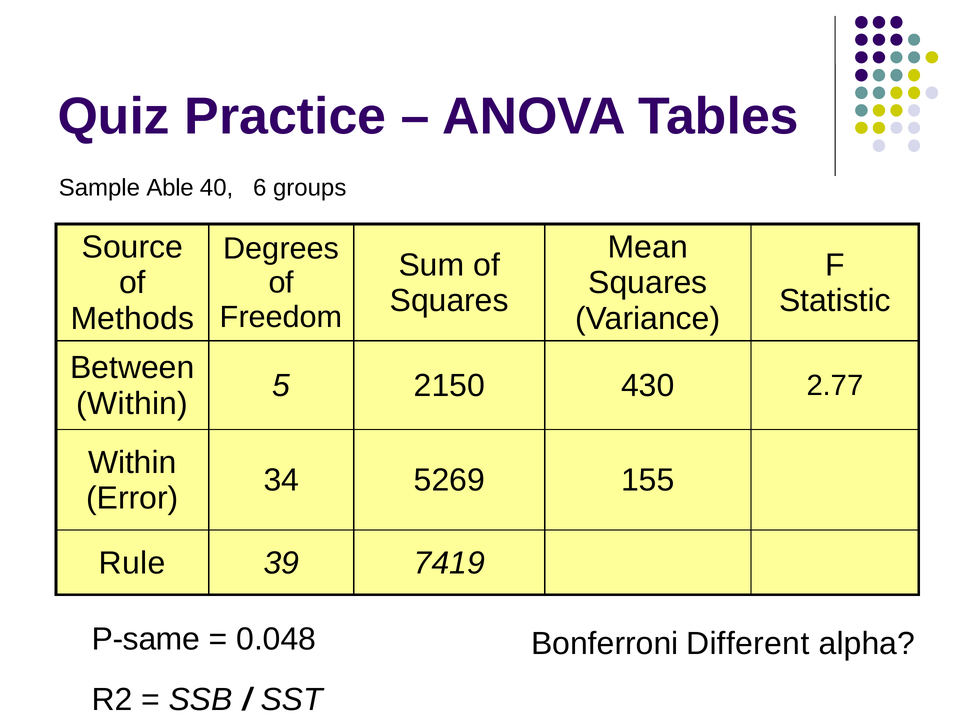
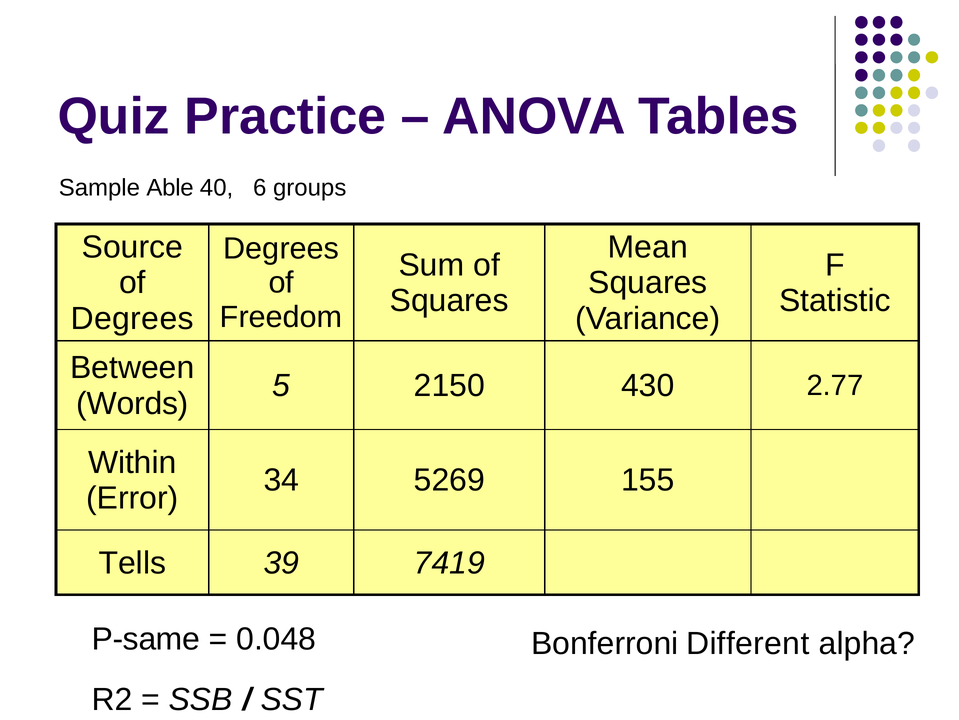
Methods: Methods -> Degrees (132, 318)
Within: Within -> Words (132, 403)
Rule: Rule -> Tells (132, 562)
